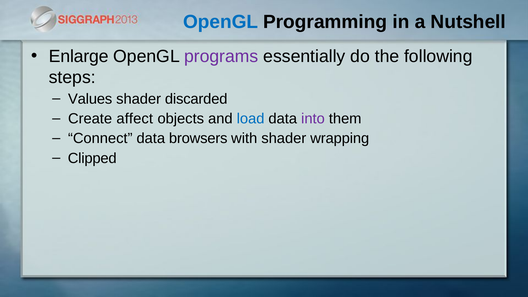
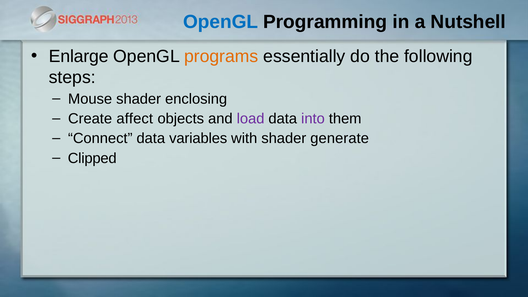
programs colour: purple -> orange (221, 56)
Values: Values -> Mouse (90, 99)
discarded: discarded -> enclosing (196, 99)
load colour: blue -> purple (251, 119)
browsers: browsers -> variables (198, 138)
wrapping: wrapping -> generate (340, 138)
